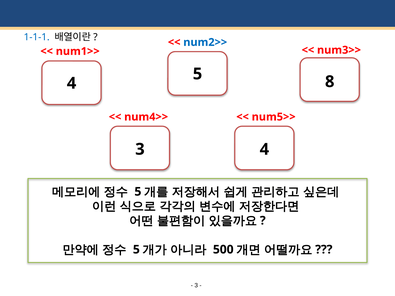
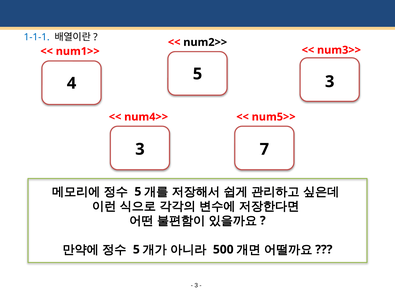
num2>> colour: blue -> black (205, 42)
5 8: 8 -> 3 (330, 82)
3 4: 4 -> 7 (264, 149)
